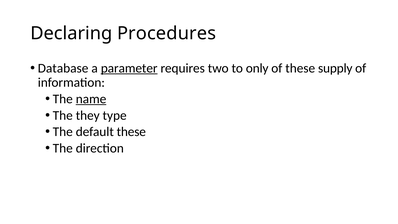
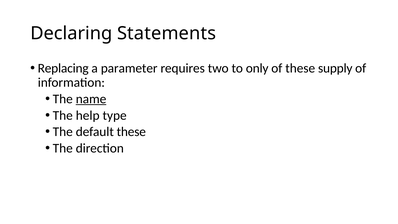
Procedures: Procedures -> Statements (167, 33)
Database: Database -> Replacing (63, 68)
parameter underline: present -> none (129, 68)
they: they -> help (88, 115)
